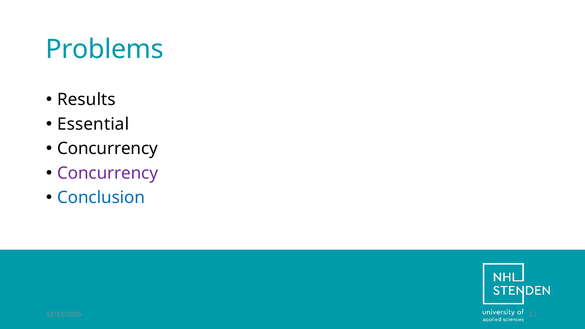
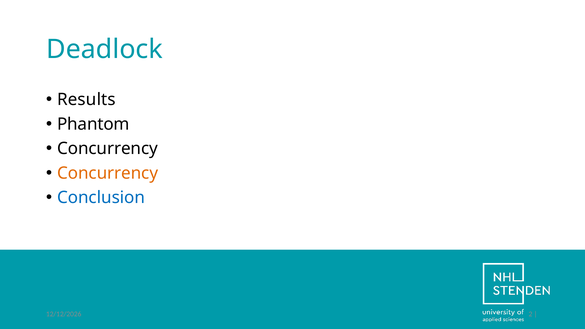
Problems: Problems -> Deadlock (104, 49)
Essential: Essential -> Phantom (93, 124)
Concurrency colour: purple -> orange (108, 173)
